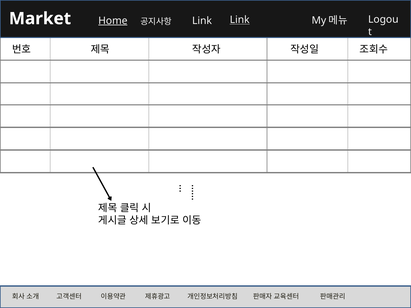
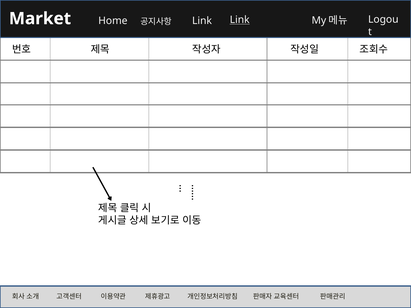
Home underline: present -> none (113, 21)
